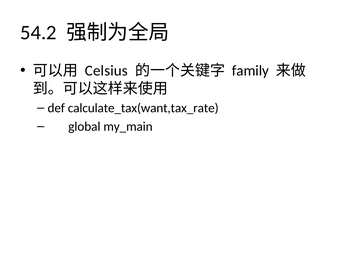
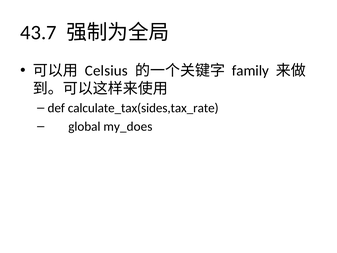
54.2: 54.2 -> 43.7 (38, 33)
calculate_tax(want,tax_rate: calculate_tax(want,tax_rate -> calculate_tax(sides,tax_rate (143, 108)
my_main: my_main -> my_does (128, 126)
